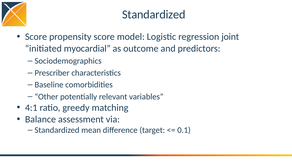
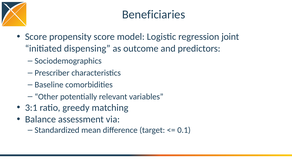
Standardized: Standardized -> Beneficiaries (154, 15)
myocardial: myocardial -> dispensing (87, 49)
4:1: 4:1 -> 3:1 (31, 108)
